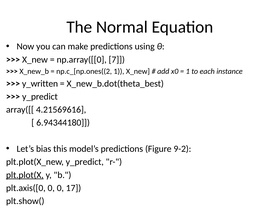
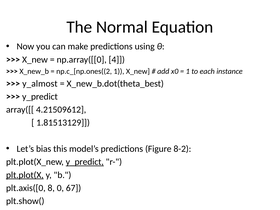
7: 7 -> 4 (117, 60)
y_written: y_written -> y_almost (40, 84)
4.21569616: 4.21569616 -> 4.21509612 (61, 110)
6.94344180: 6.94344180 -> 1.81513129 (63, 123)
9-2: 9-2 -> 8-2 (182, 149)
y_predict underline: none -> present (85, 162)
plt.axis([0 0: 0 -> 8 (51, 188)
17: 17 -> 67 (74, 188)
